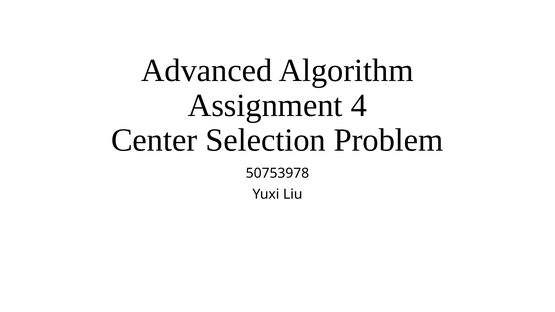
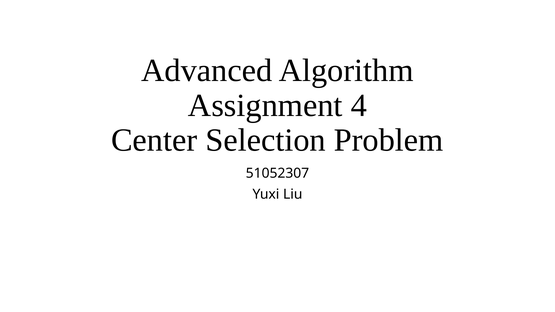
50753978: 50753978 -> 51052307 (277, 173)
